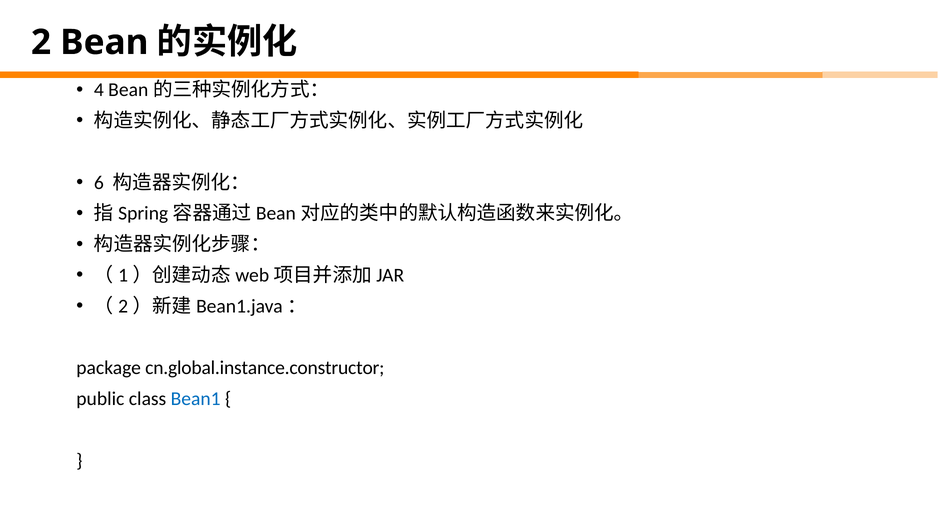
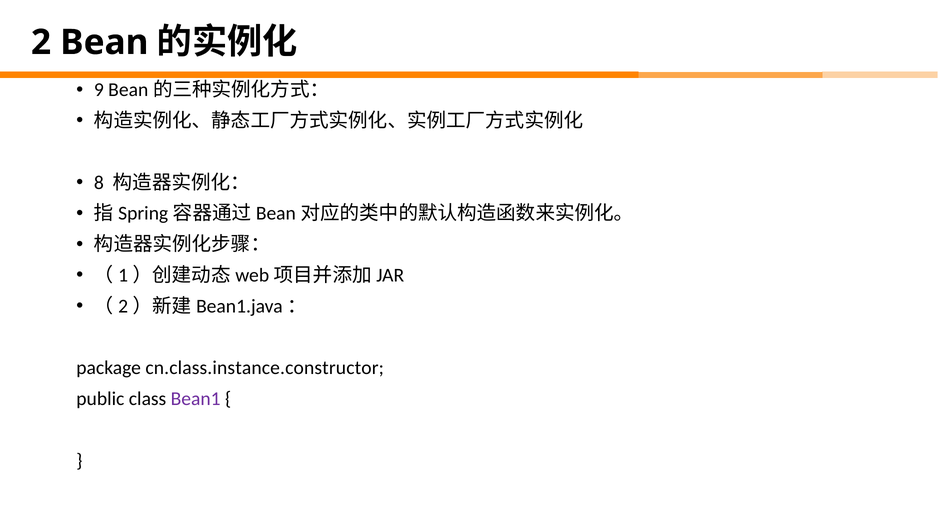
4: 4 -> 9 (99, 90)
6: 6 -> 8 (99, 182)
cn.global.instance.constructor: cn.global.instance.constructor -> cn.class.instance.constructor (265, 368)
Bean1 colour: blue -> purple (196, 399)
